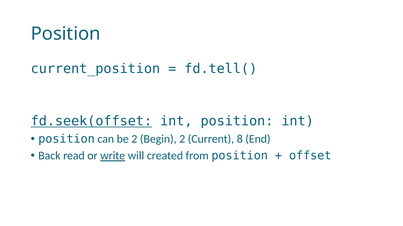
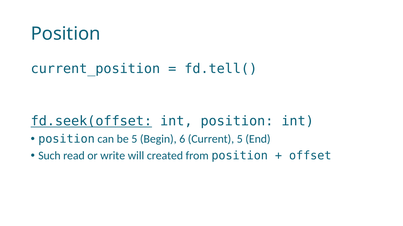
be 2: 2 -> 5 (134, 139)
Begin 2: 2 -> 6 (182, 139)
Current 8: 8 -> 5 (240, 139)
Back: Back -> Such (49, 156)
write underline: present -> none (113, 156)
